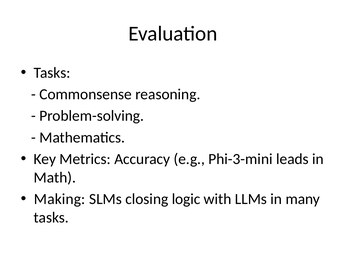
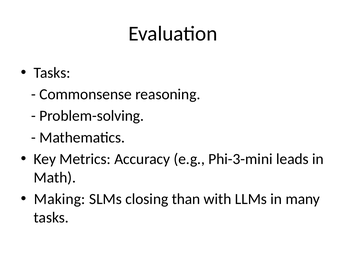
logic: logic -> than (186, 199)
